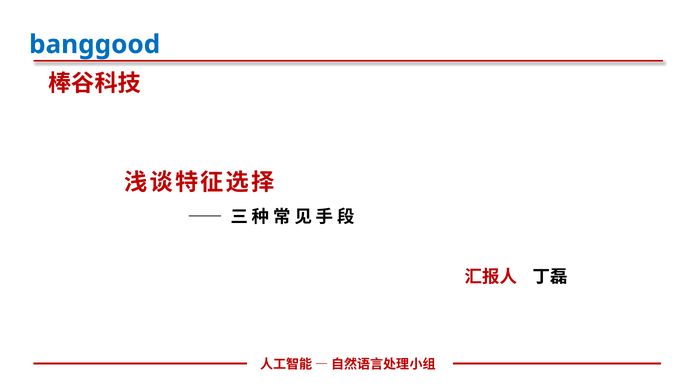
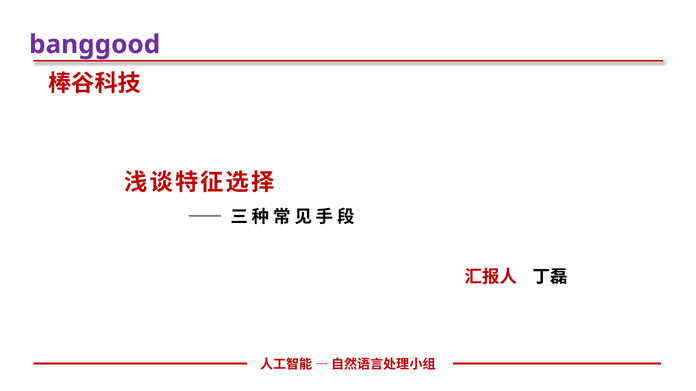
banggood colour: blue -> purple (95, 45)
